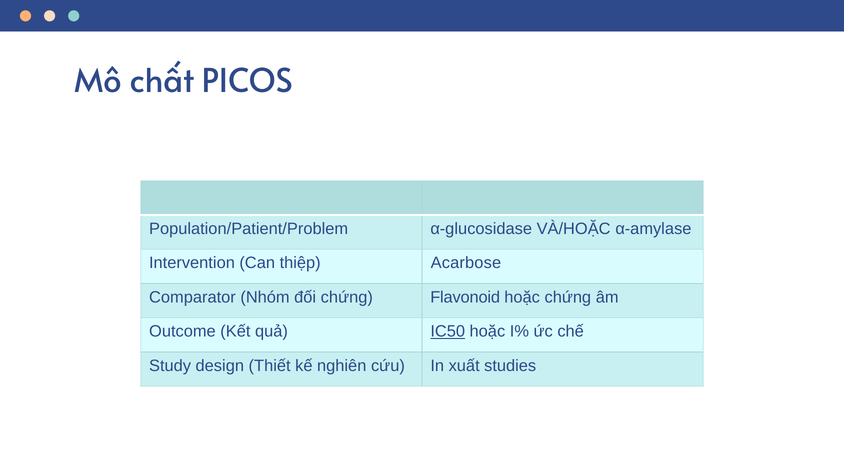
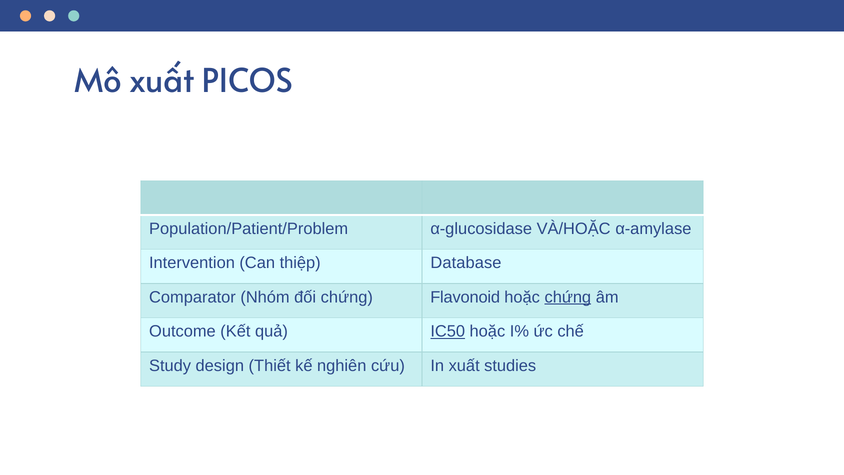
Mô chất: chất -> xuất (162, 81)
Acarbose: Acarbose -> Database (466, 263)
chứng underline: none -> present (568, 297)
